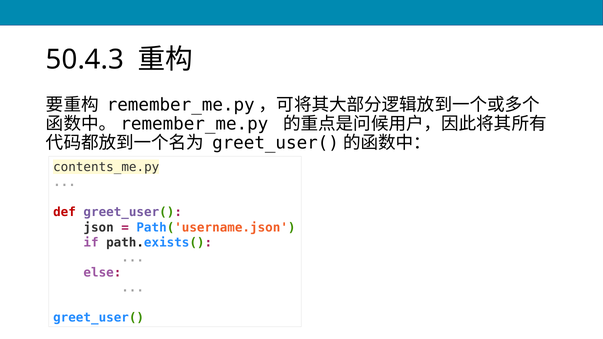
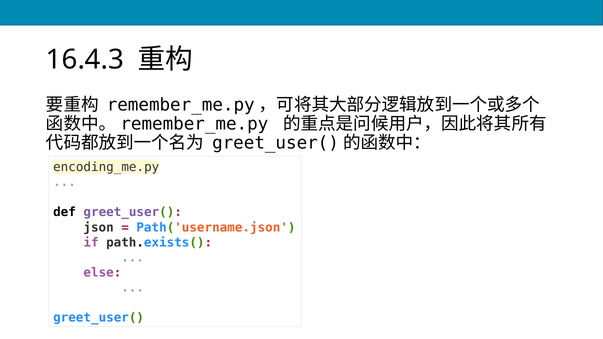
50.4.3: 50.4.3 -> 16.4.3 (85, 60)
contents_me.py: contents_me.py -> encoding_me.py (106, 167)
def colour: red -> black (65, 212)
